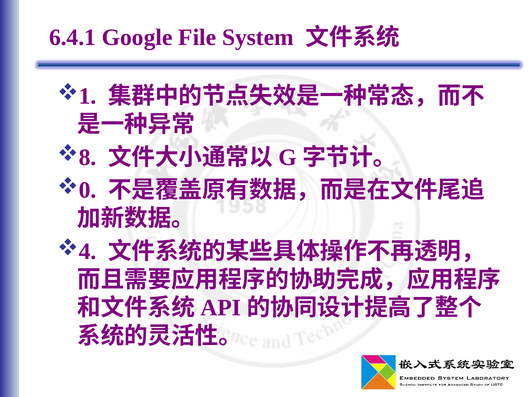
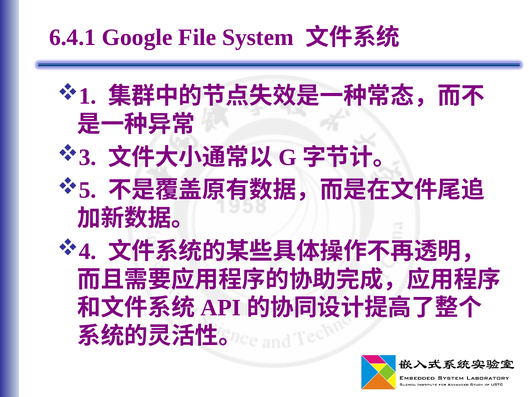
8: 8 -> 3 (88, 157)
0: 0 -> 5 (88, 190)
